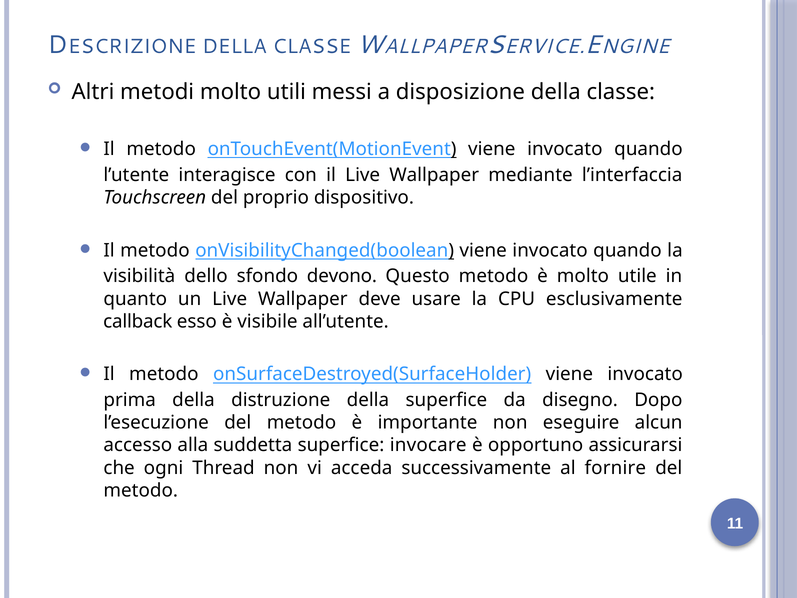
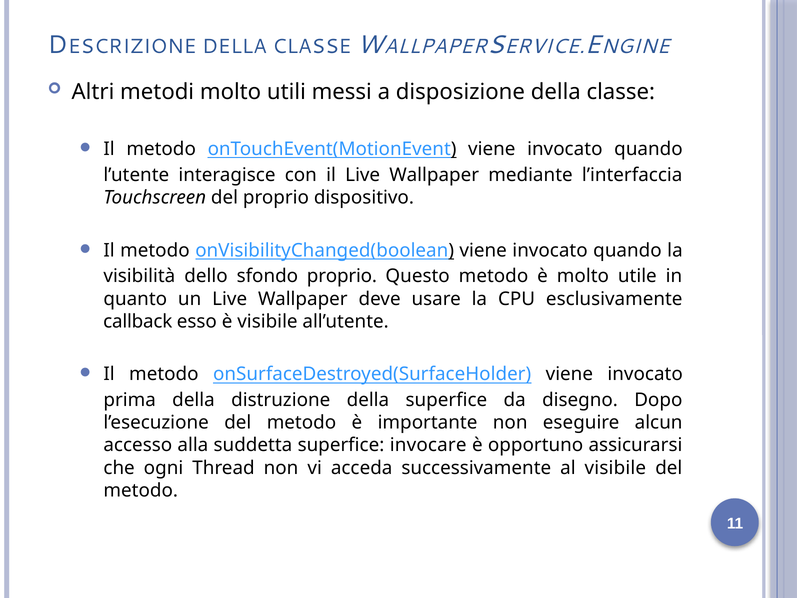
sfondo devono: devono -> proprio (342, 276)
al fornire: fornire -> visibile (615, 468)
